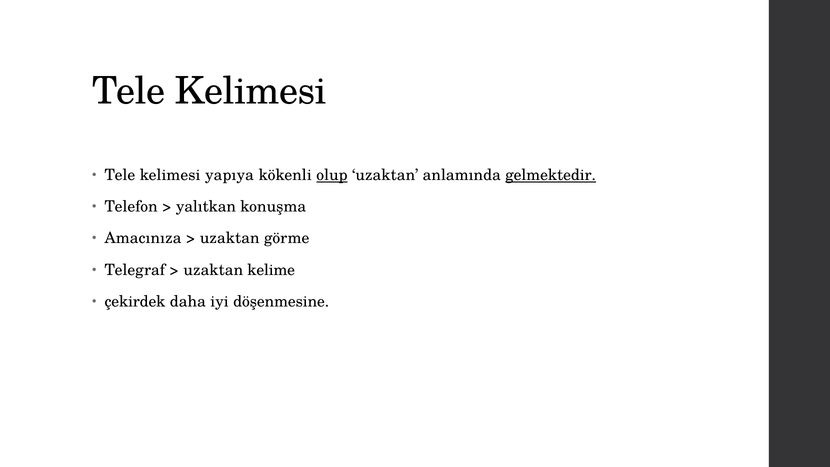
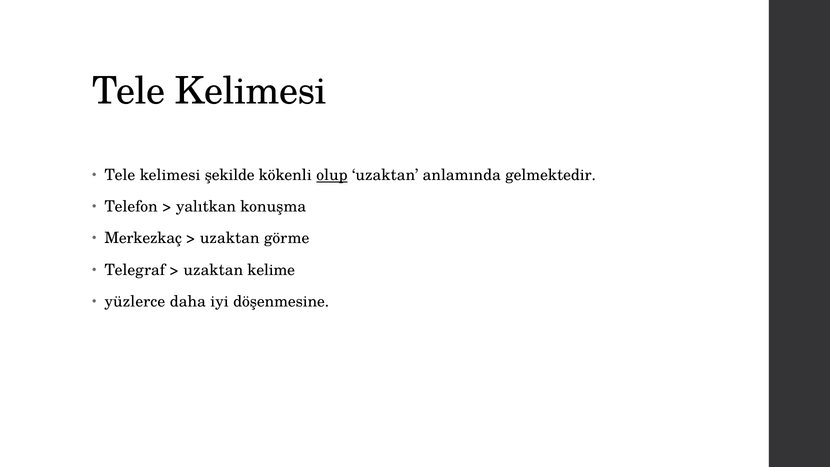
yapıya: yapıya -> şekilde (230, 175)
gelmektedir underline: present -> none (551, 175)
Amacınıza: Amacınıza -> Merkezkaç (143, 238)
çekirdek: çekirdek -> yüzlerce (135, 301)
